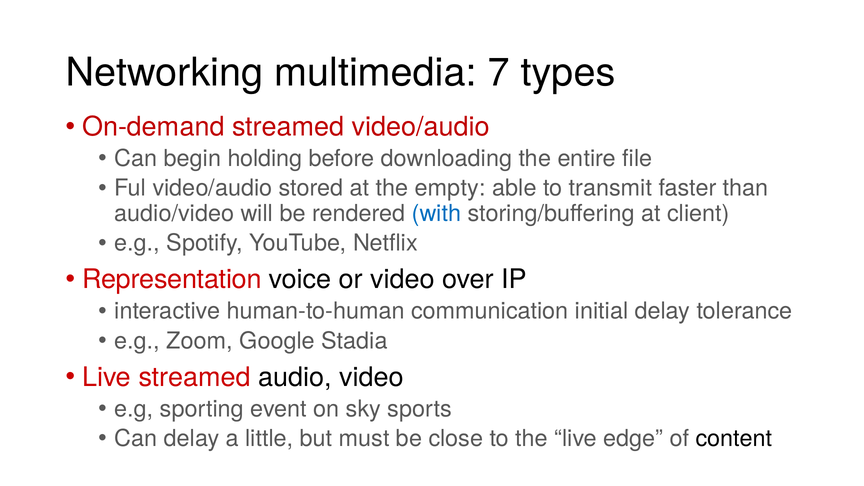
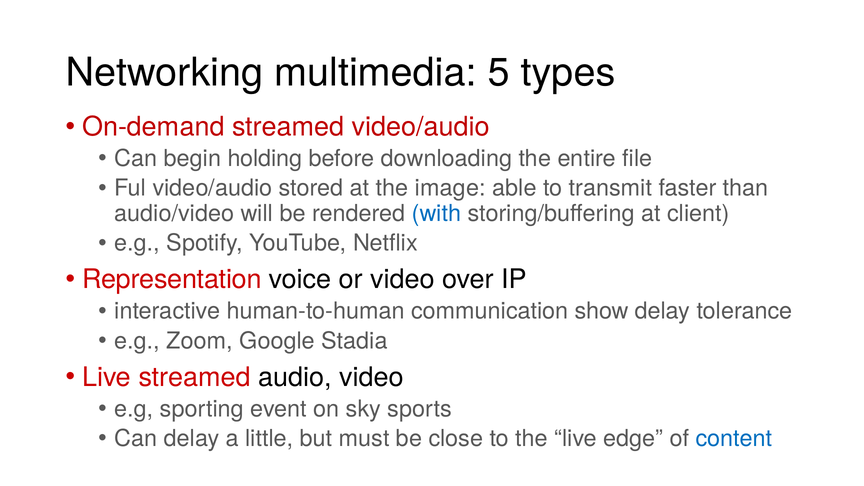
7: 7 -> 5 (499, 73)
empty: empty -> image (450, 188)
initial: initial -> show (602, 311)
content colour: black -> blue (734, 439)
